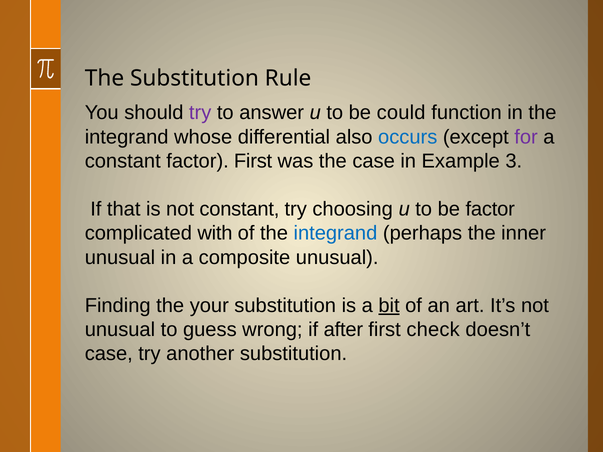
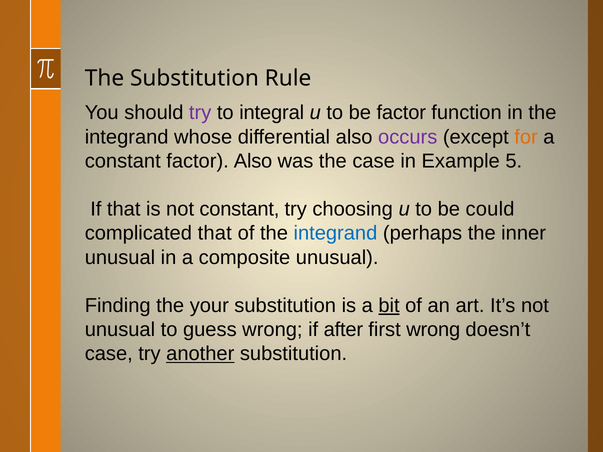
answer: answer -> integral (272, 113)
be could: could -> factor (401, 113)
occurs colour: blue -> purple (408, 137)
for colour: purple -> orange (526, 137)
factor First: First -> Also (253, 161)
3: 3 -> 5 (514, 161)
be factor: factor -> could (490, 209)
complicated with: with -> that (215, 233)
first check: check -> wrong (433, 330)
another underline: none -> present (200, 354)
